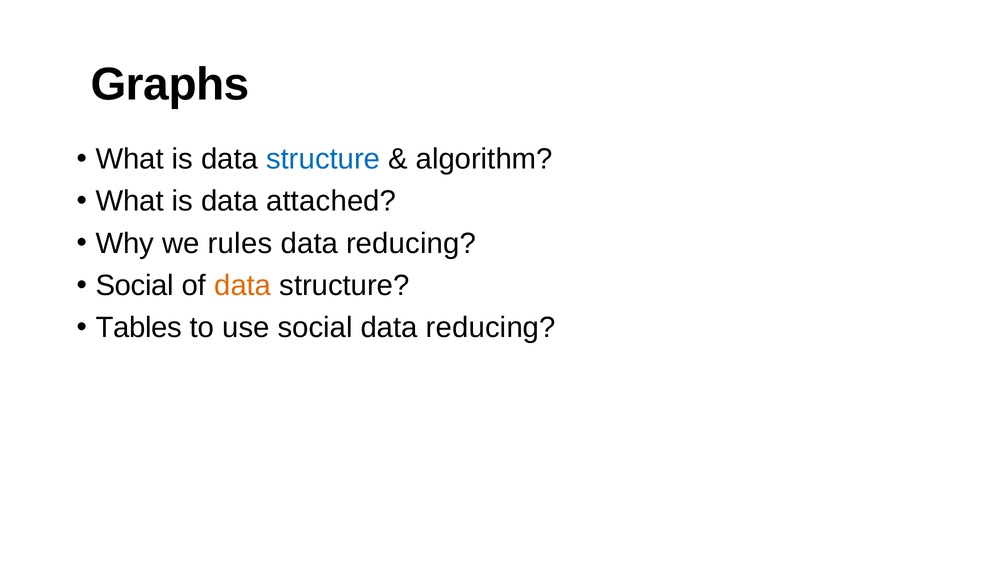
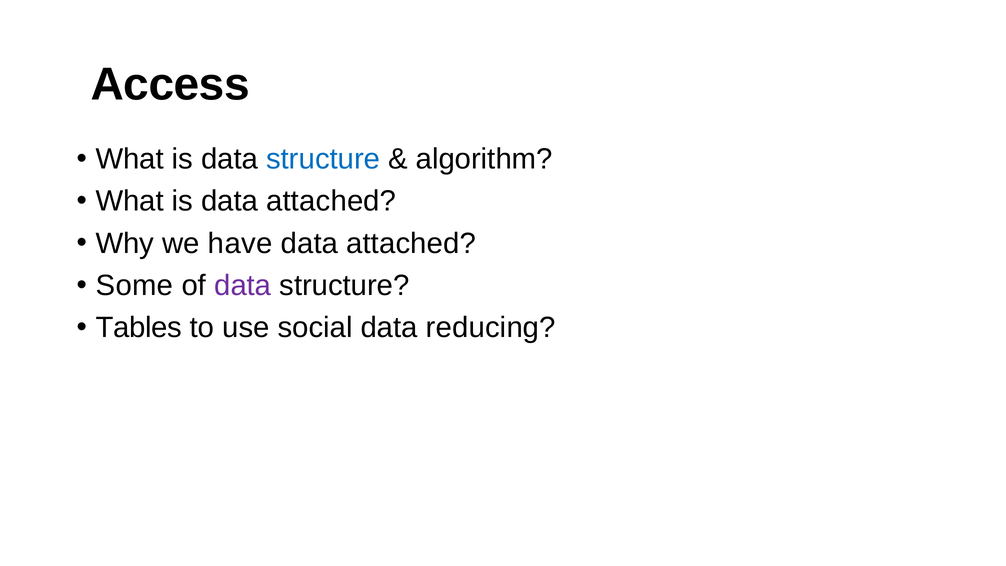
Graphs: Graphs -> Access (170, 85)
rules: rules -> have (240, 243)
reducing: reducing -> attached (411, 243)
Social: Social -> Some (134, 285)
data colour: orange -> purple (243, 285)
